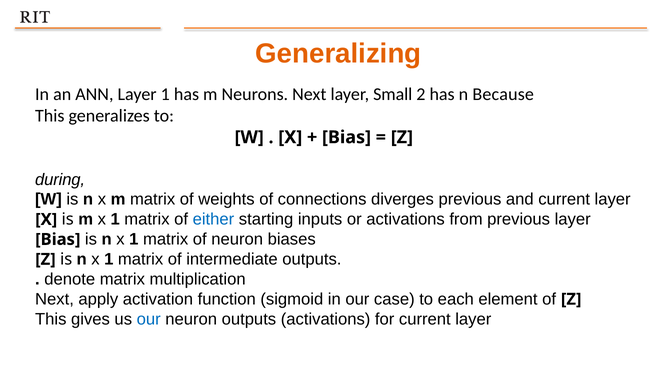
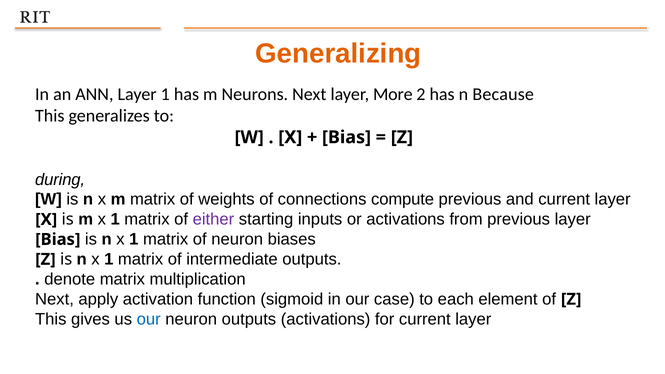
Small: Small -> More (393, 94)
diverges: diverges -> compute (403, 200)
either colour: blue -> purple (213, 219)
